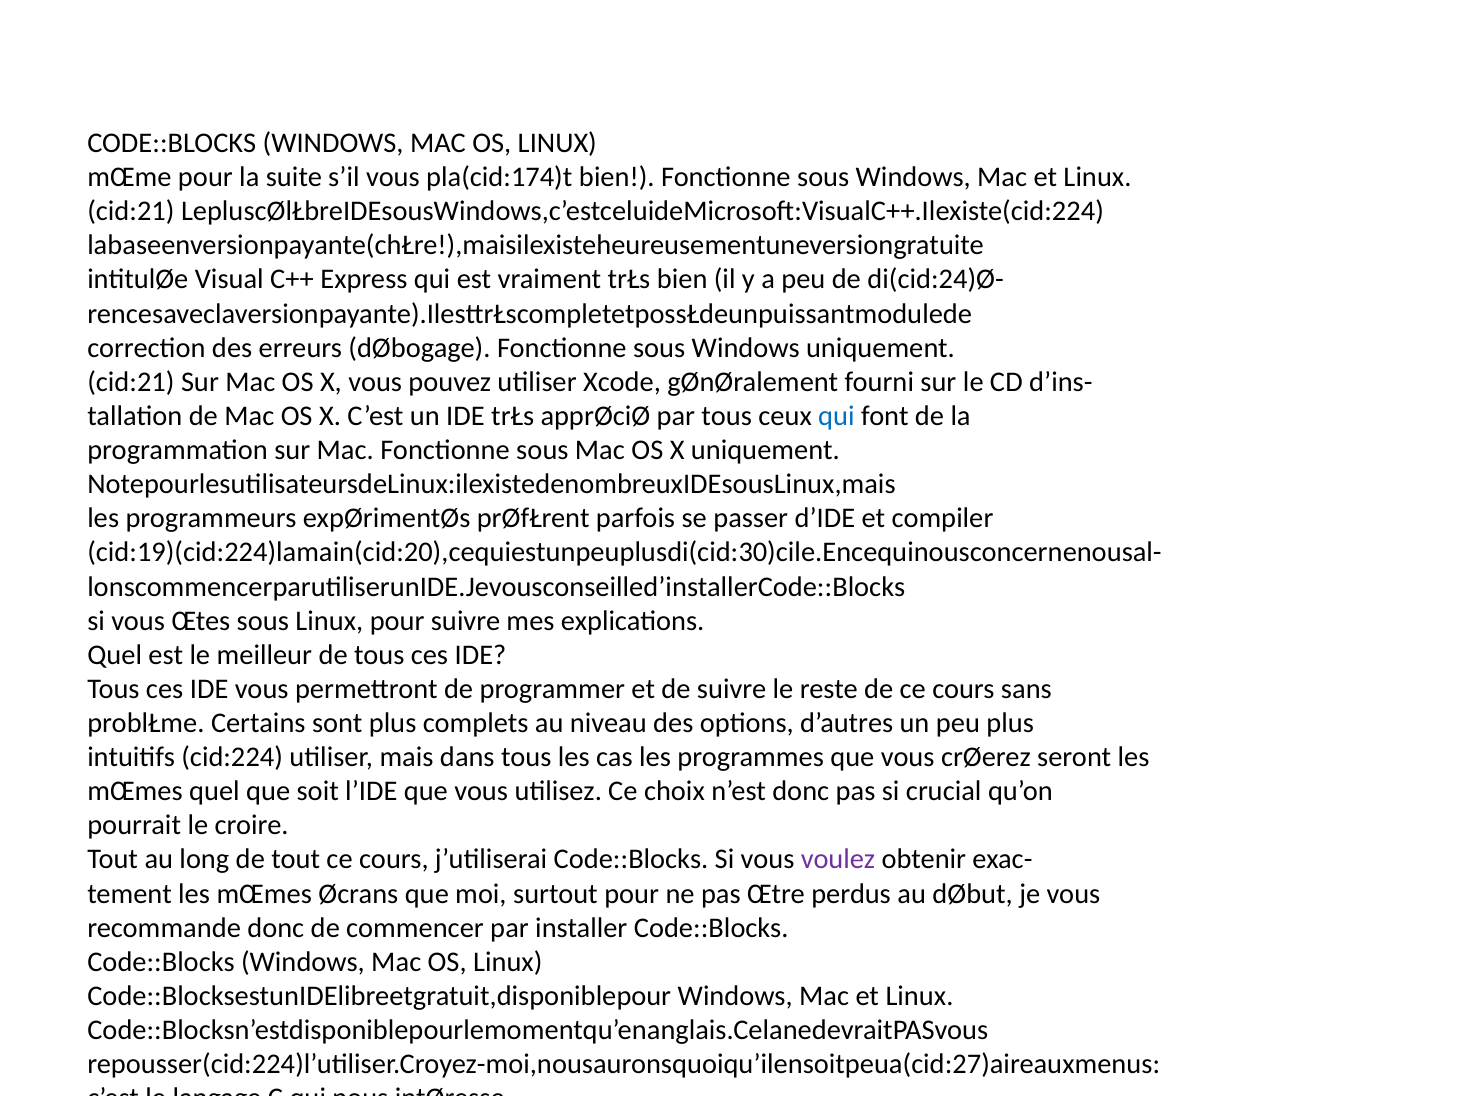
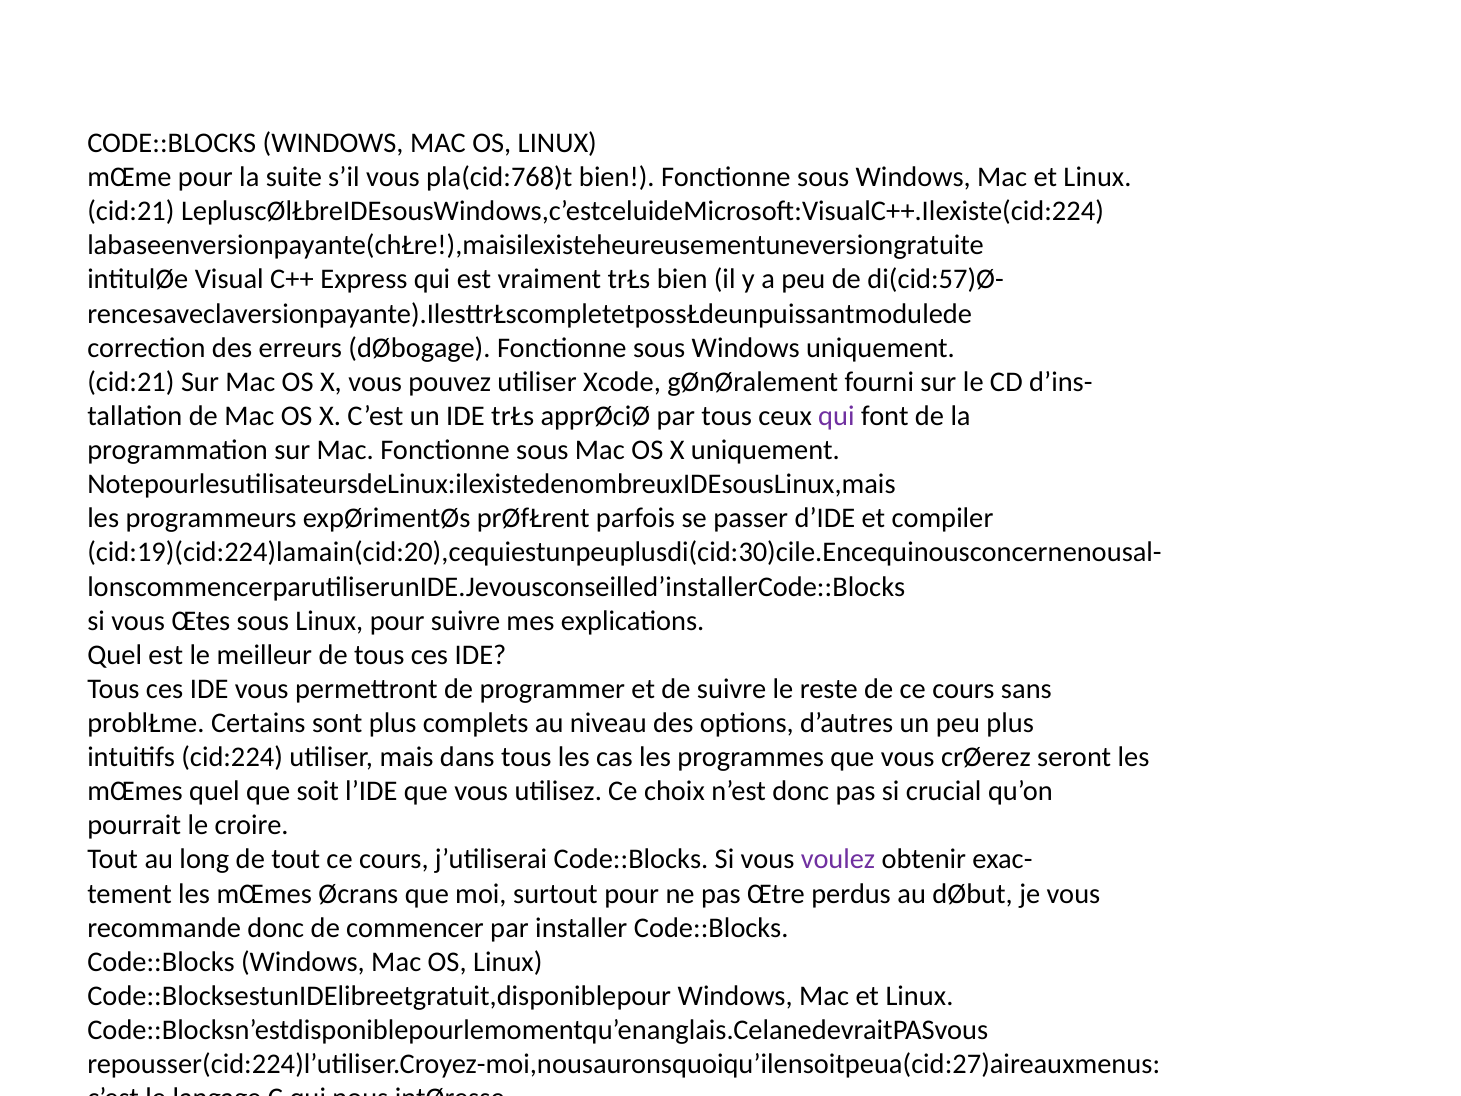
pla(cid:174)t: pla(cid:174)t -> pla(cid:768)t (499, 177)
di(cid:24)Ø-: di(cid:24)Ø- -> di(cid:57)Ø- (936, 280)
qui colour: blue -> purple (836, 416)
